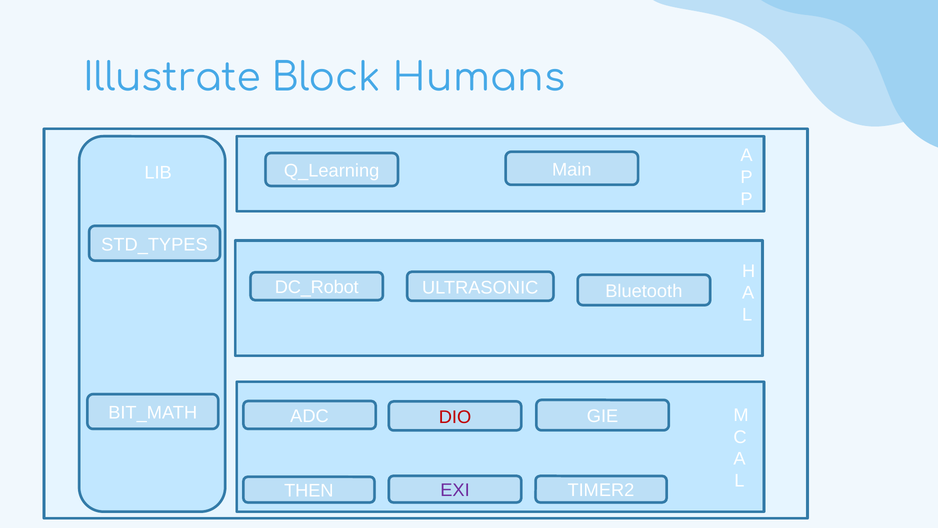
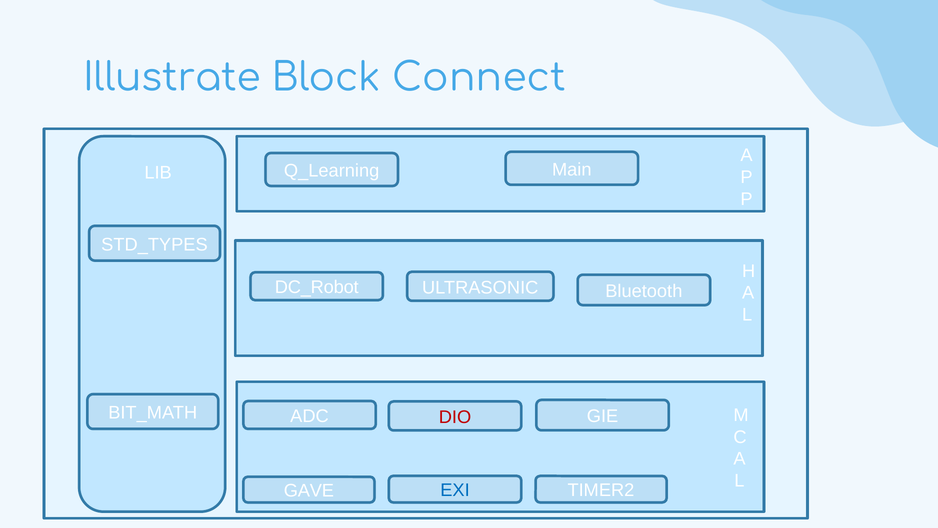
Humans: Humans -> Connect (479, 78)
EXI colour: purple -> blue (455, 490)
THEN: THEN -> GAVE (309, 491)
